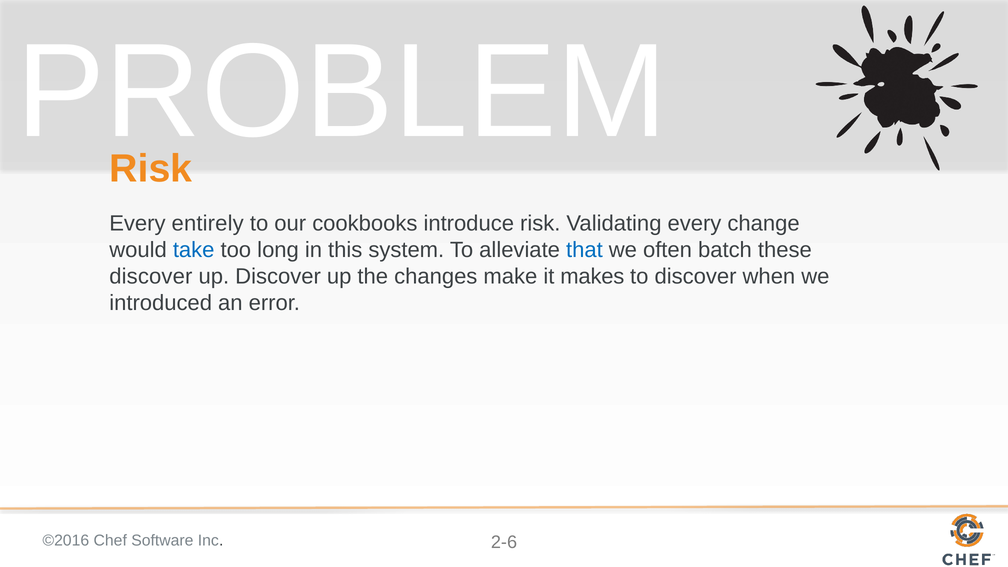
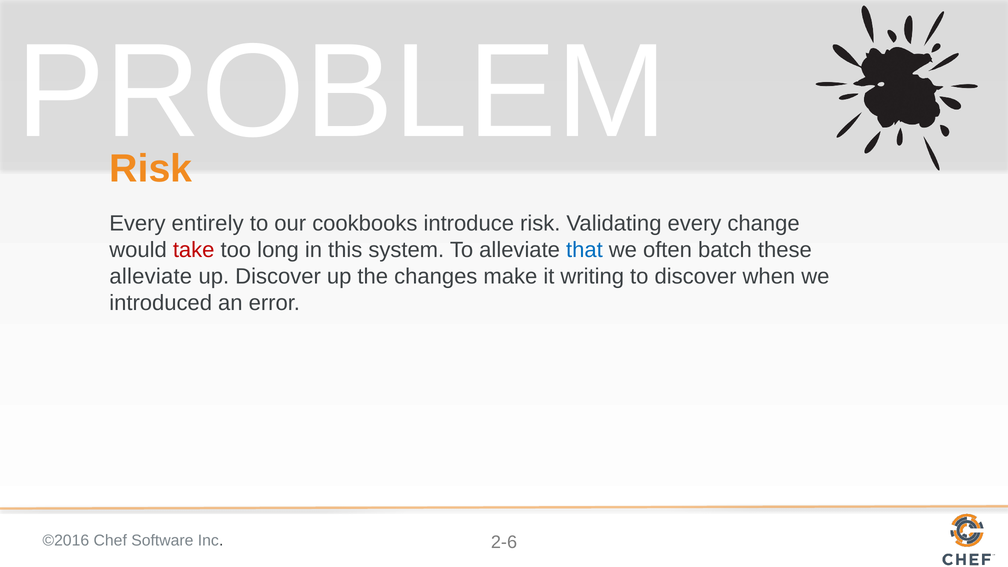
take colour: blue -> red (194, 250)
discover: discover -> alleviate (151, 276)
makes: makes -> writing (592, 276)
